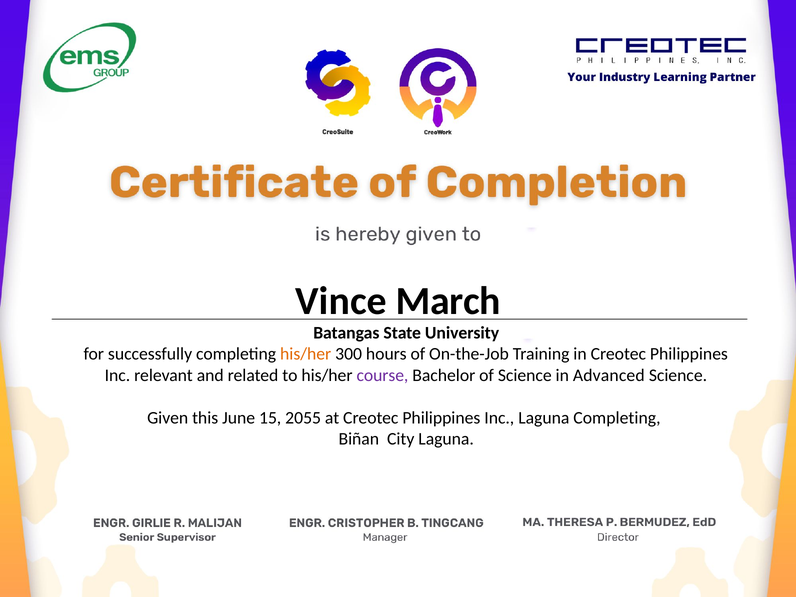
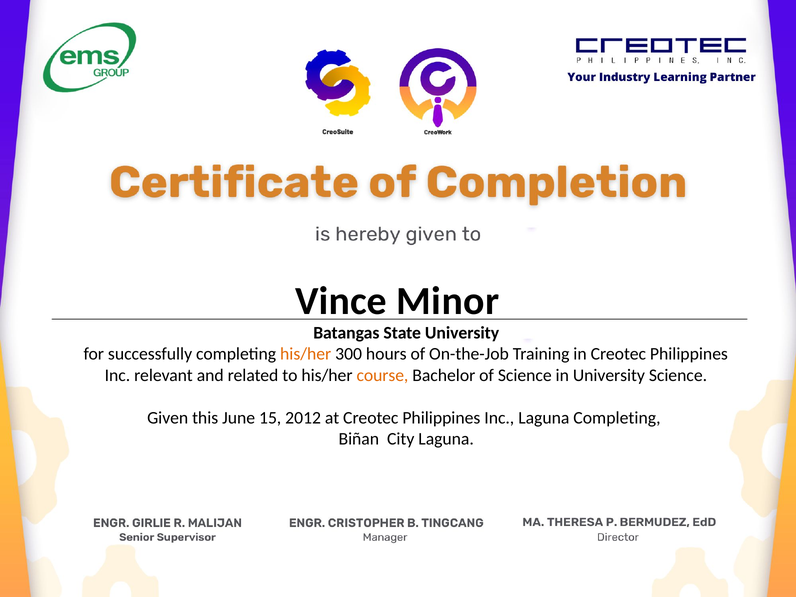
March: March -> Minor (448, 301)
course colour: purple -> orange (382, 375)
in Advanced: Advanced -> University (609, 375)
2055: 2055 -> 2012 (303, 418)
